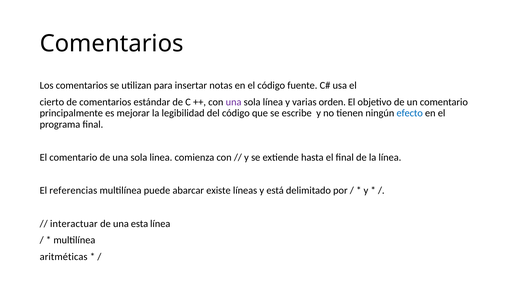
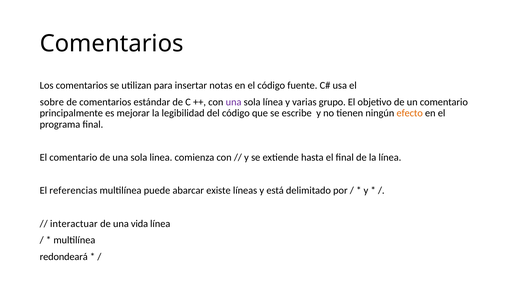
cierto: cierto -> sobre (52, 102)
orden: orden -> grupo (332, 102)
efecto colour: blue -> orange (410, 113)
esta: esta -> vida (140, 224)
aritméticas: aritméticas -> redondeará (64, 257)
